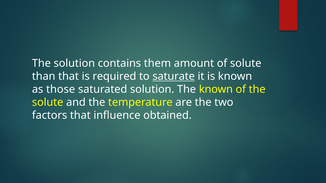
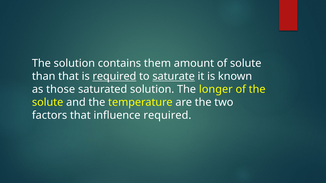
required underline: none -> present (114, 76)
The known: known -> longer (216, 90)
influence obtained: obtained -> required (167, 116)
